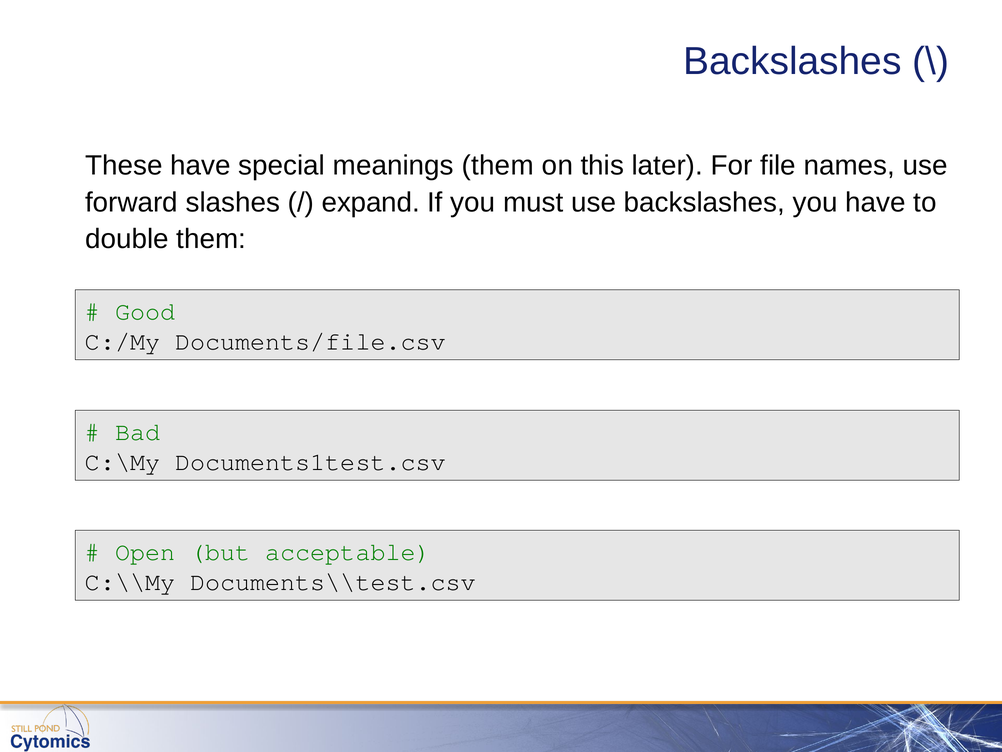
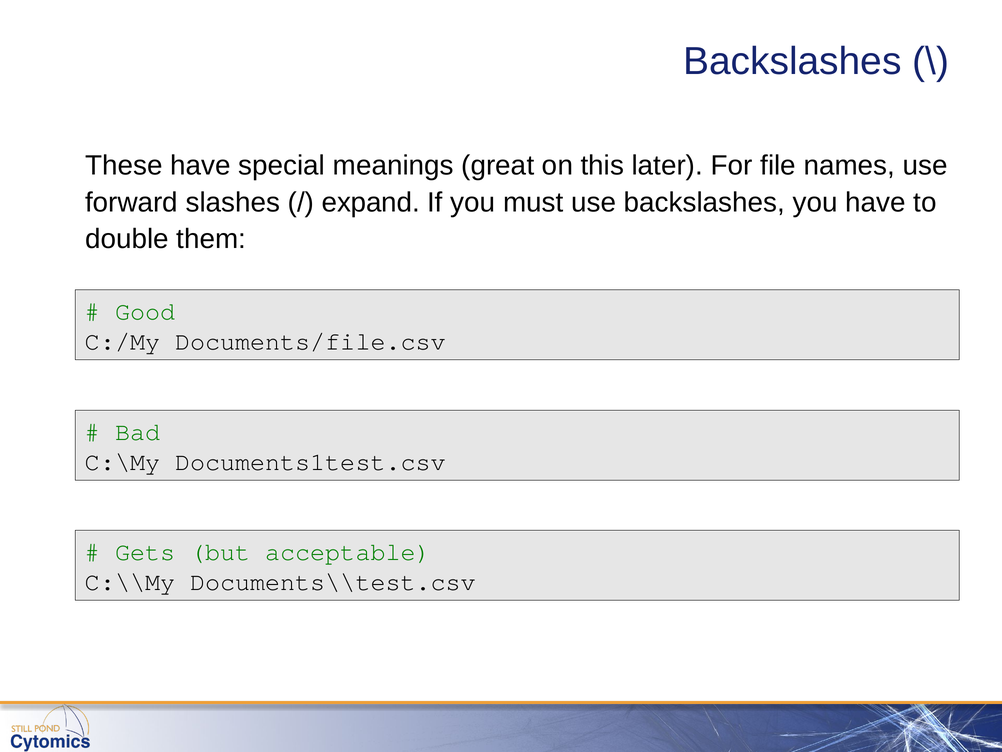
meanings them: them -> great (498, 165)
Open: Open -> Gets (145, 552)
